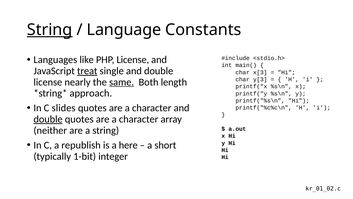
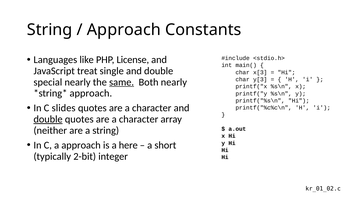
String underline: present -> none (50, 30)
Language: Language -> Approach (124, 30)
treat underline: present -> none (87, 71)
license: license -> special (48, 82)
Both length: length -> nearly (174, 82)
a republish: republish -> approach (81, 145)
1-bit: 1-bit -> 2-bit (85, 156)
